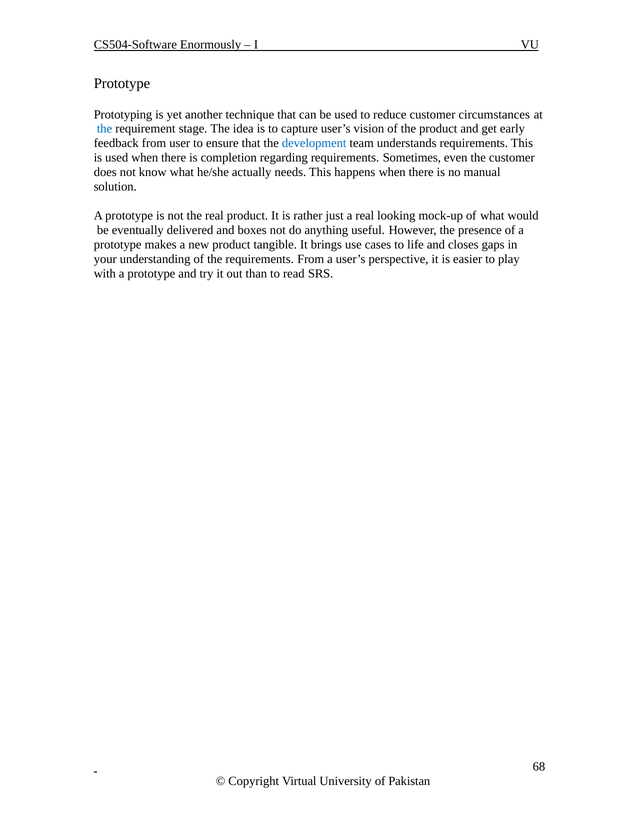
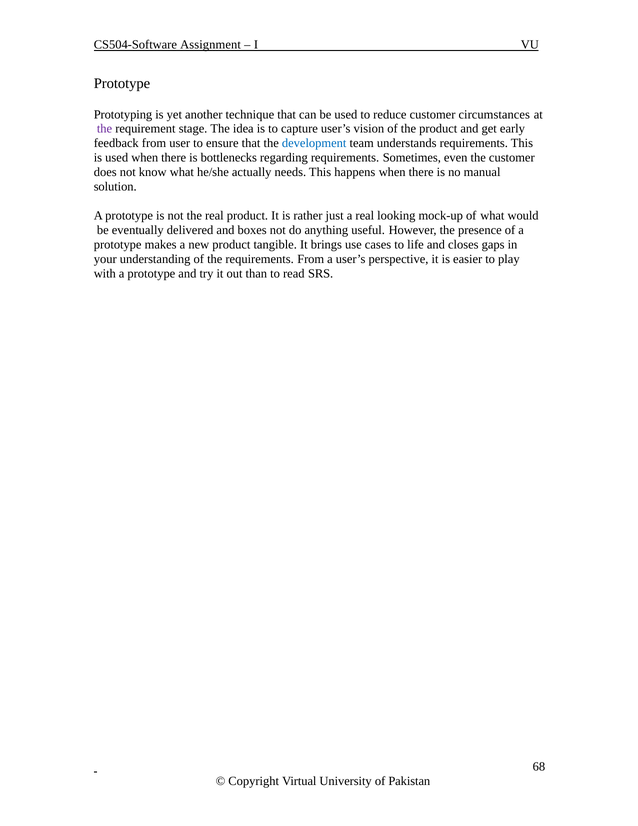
Enormously: Enormously -> Assignment (211, 45)
the colour: blue -> purple (105, 129)
completion: completion -> bottlenecks (229, 158)
